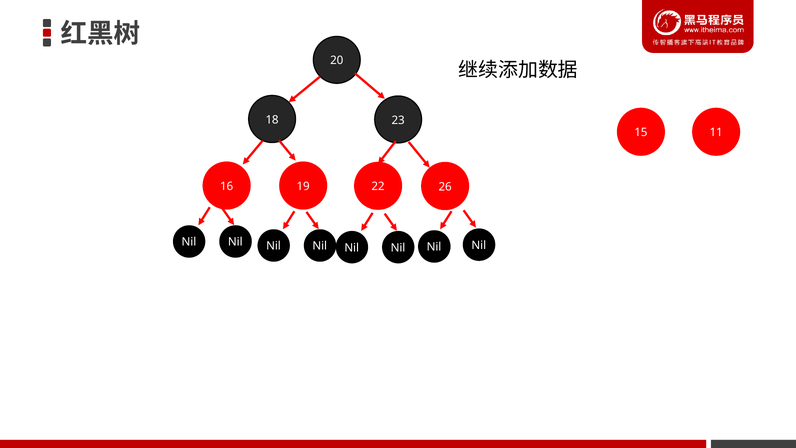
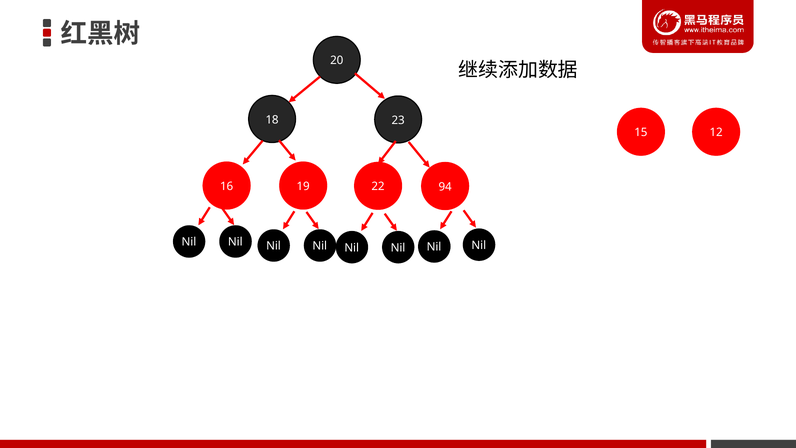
11: 11 -> 12 (716, 132)
26: 26 -> 94 (445, 187)
